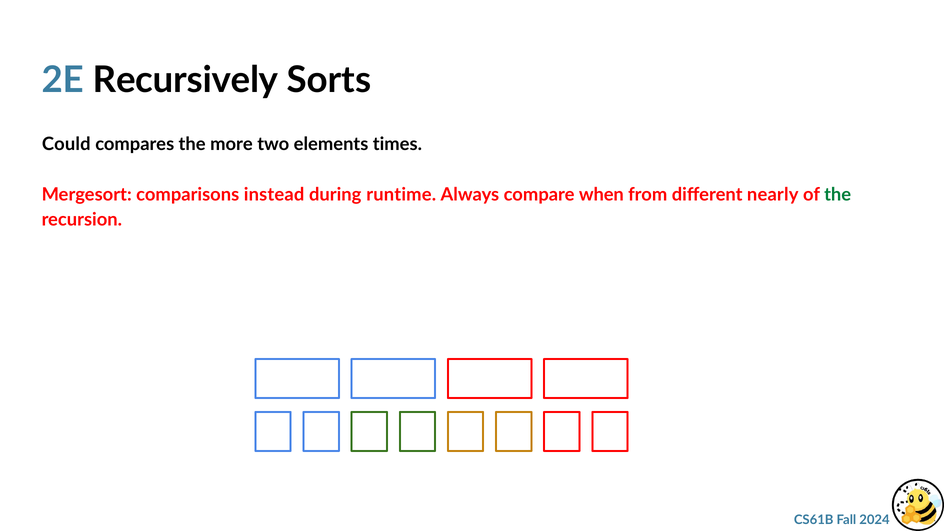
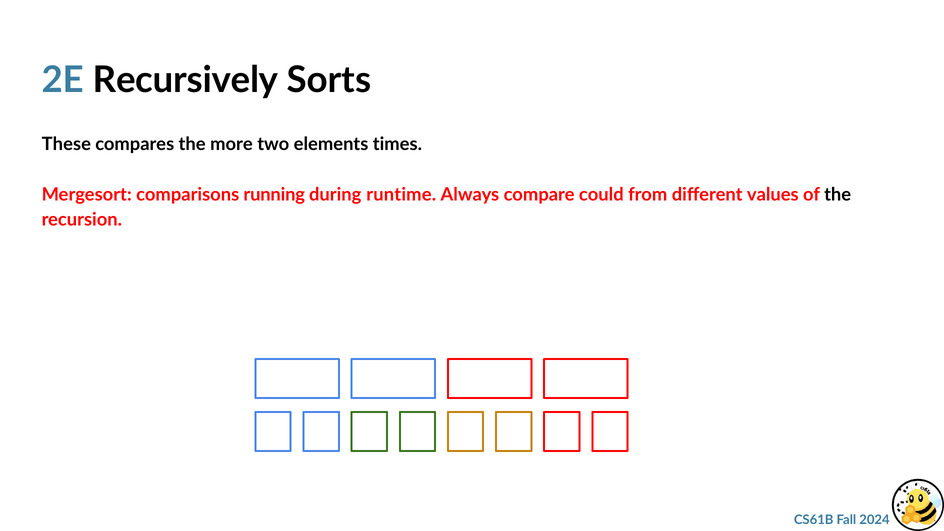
Could: Could -> These (66, 144)
instead: instead -> running (274, 195)
when: when -> could (601, 195)
nearly: nearly -> values (773, 195)
the colour: green -> black (838, 195)
